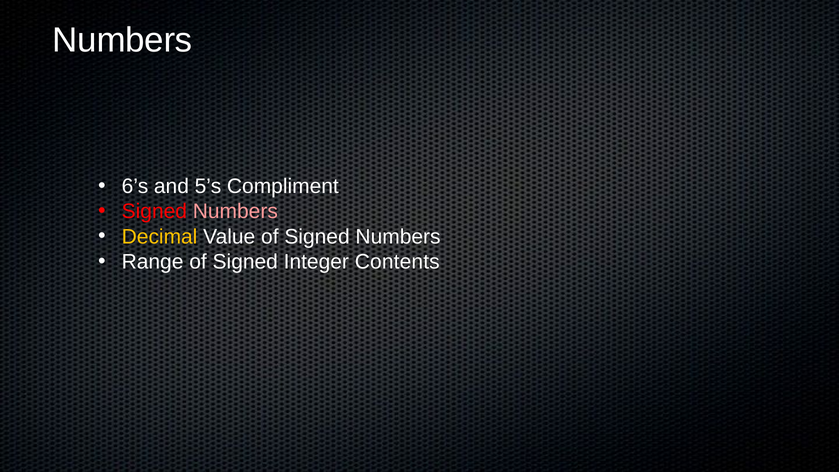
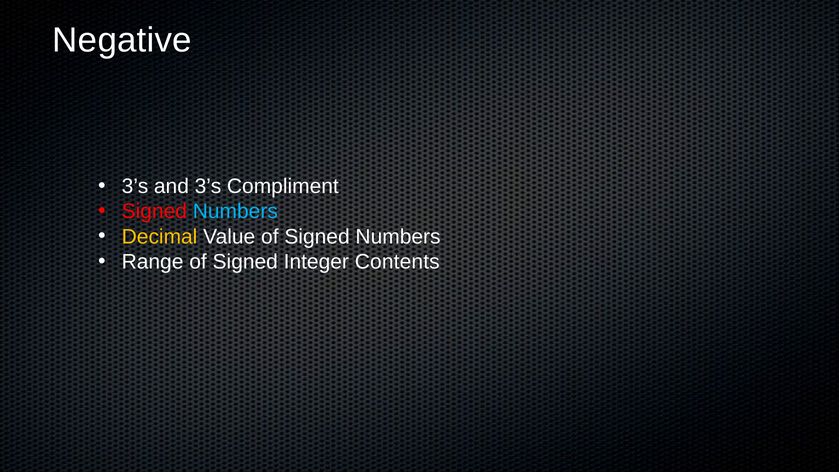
Numbers: Numbers -> Negative (122, 40)
6’s: 6’s -> 3’s (135, 186)
and 5’s: 5’s -> 3’s (208, 186)
Numbers colour: pink -> light blue (235, 211)
